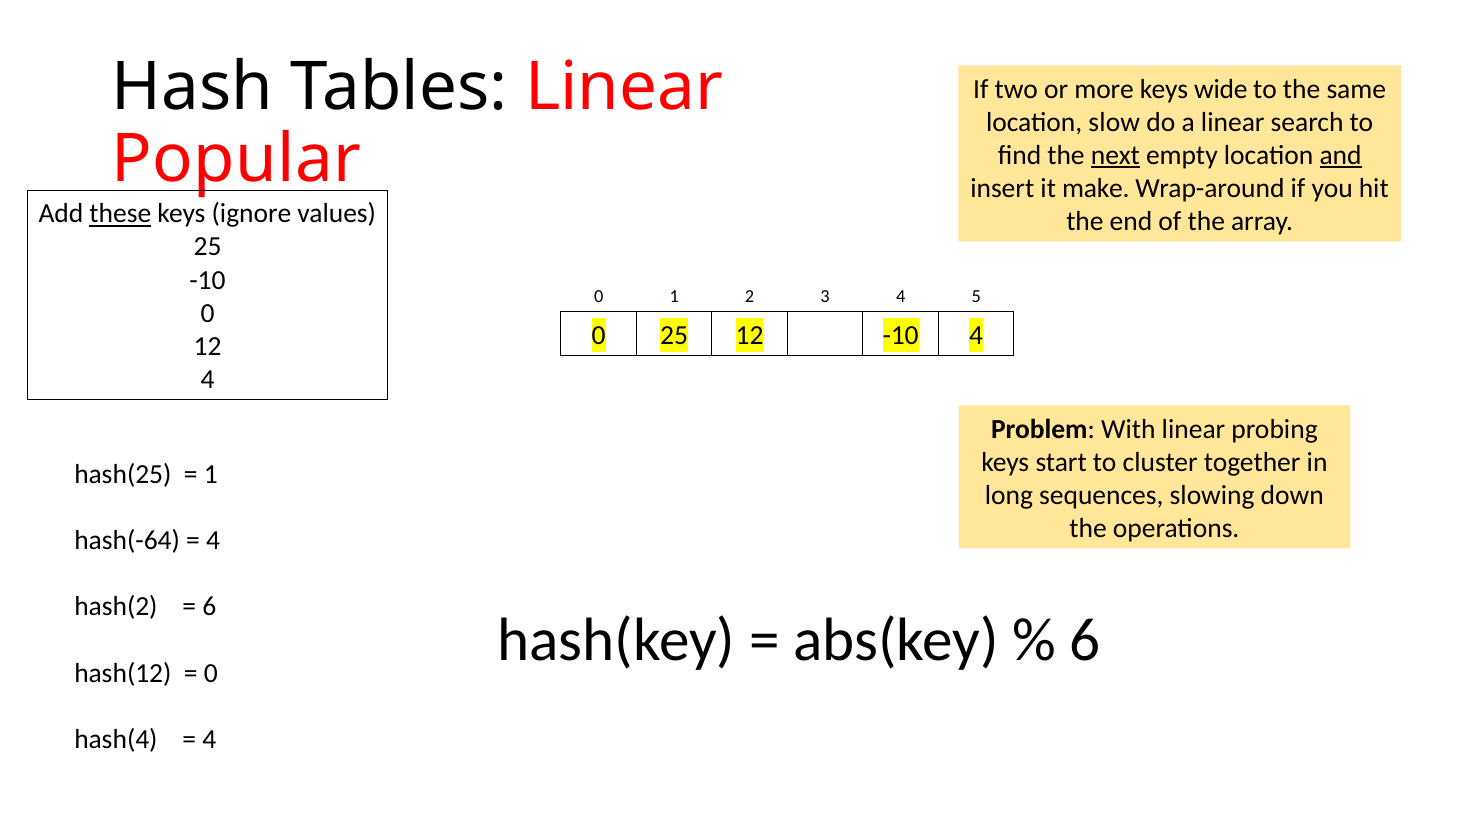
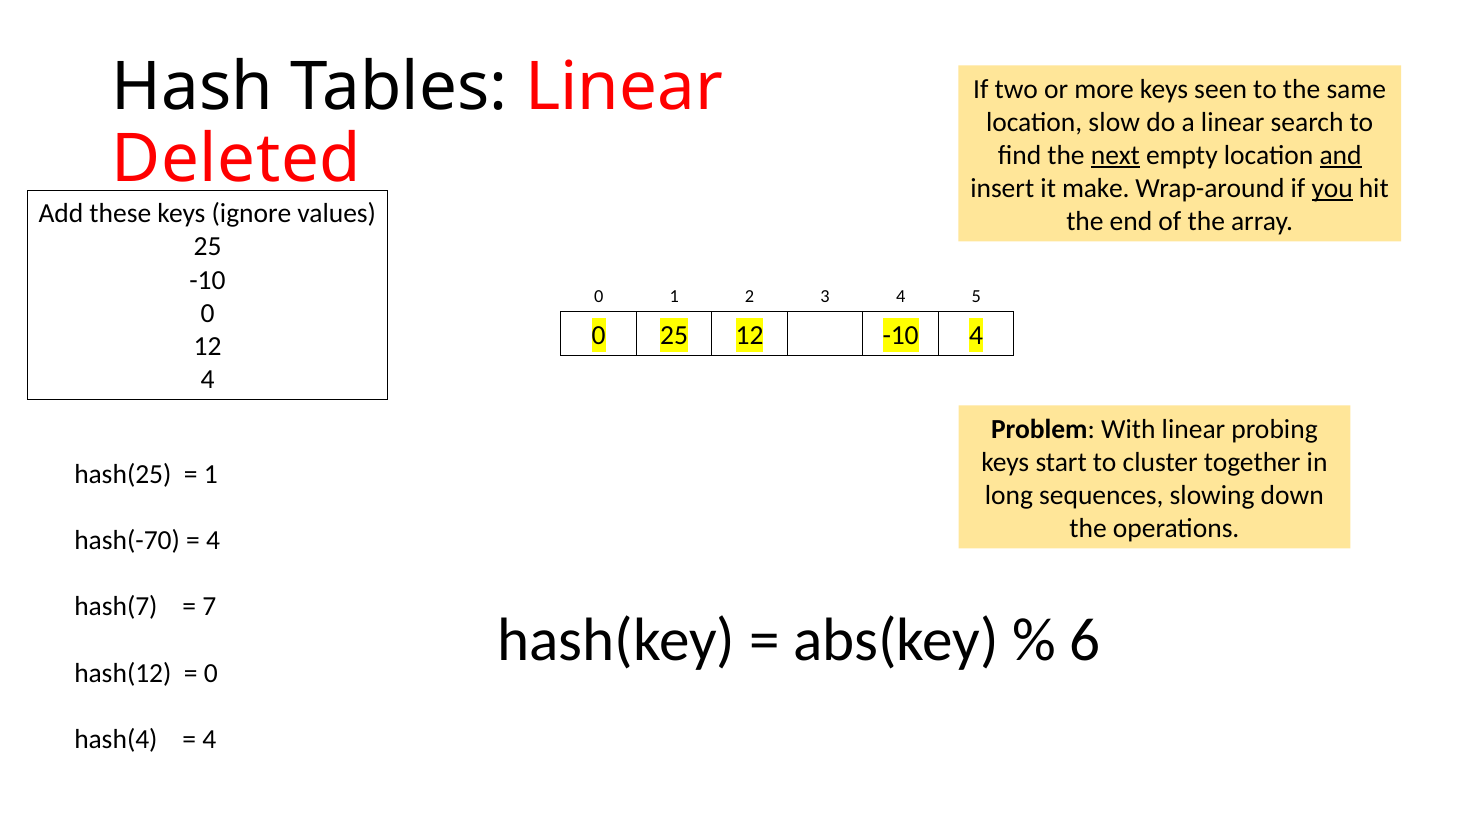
wide: wide -> seen (1221, 89)
Popular: Popular -> Deleted (236, 160)
you underline: none -> present (1332, 188)
these underline: present -> none (120, 214)
hash(-64: hash(-64 -> hash(-70 (127, 541)
hash(2: hash(2 -> hash(7 (116, 607)
6: 6 -> 7 (209, 607)
